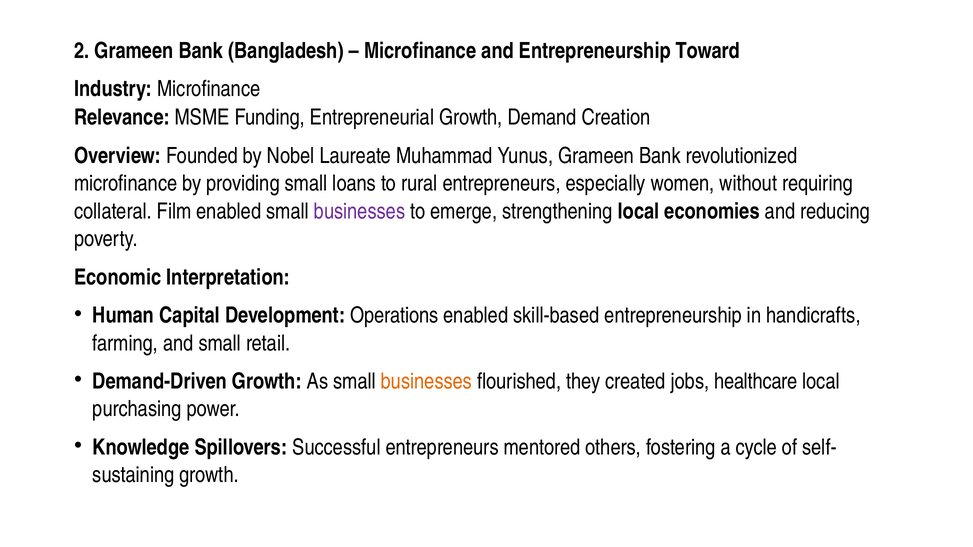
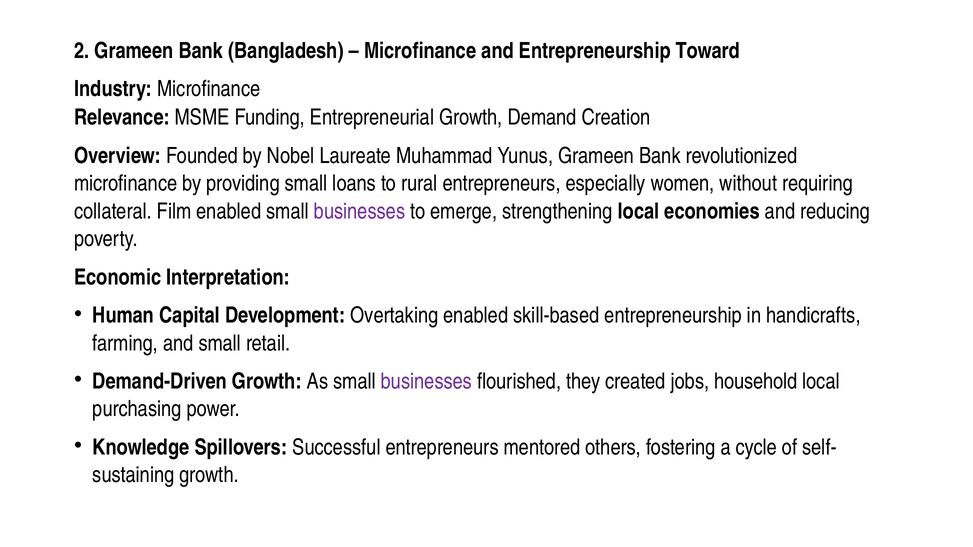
Operations: Operations -> Overtaking (394, 316)
businesses colour: orange -> purple (426, 382)
healthcare: healthcare -> household (756, 382)
